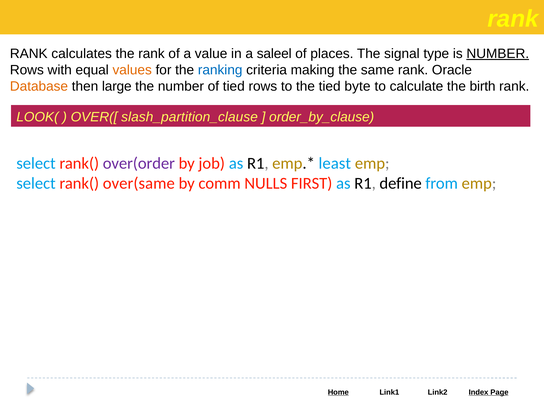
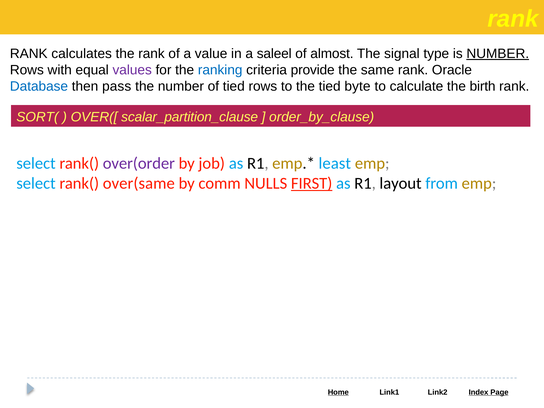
places: places -> almost (332, 54)
values colour: orange -> purple (132, 70)
making: making -> provide (313, 70)
Database colour: orange -> blue (39, 86)
large: large -> pass (117, 86)
LOOK(: LOOK( -> SORT( (37, 117)
slash_partition_clause: slash_partition_clause -> scalar_partition_clause (190, 117)
FIRST underline: none -> present (312, 183)
define: define -> layout (401, 183)
